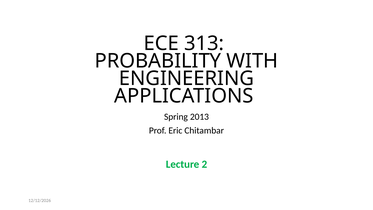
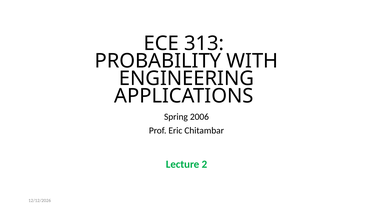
2013: 2013 -> 2006 (199, 117)
